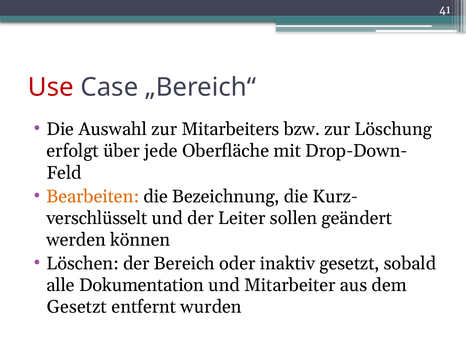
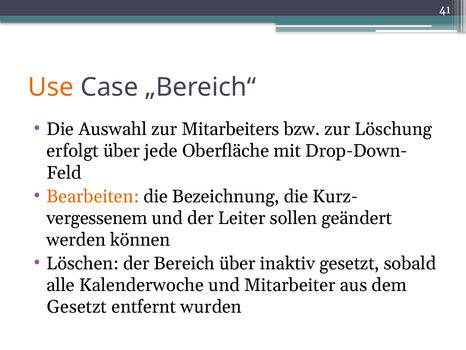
Use colour: red -> orange (51, 87)
verschlüsselt: verschlüsselt -> vergessenem (97, 218)
Bereich oder: oder -> über (237, 263)
Dokumentation: Dokumentation -> Kalenderwoche (141, 285)
